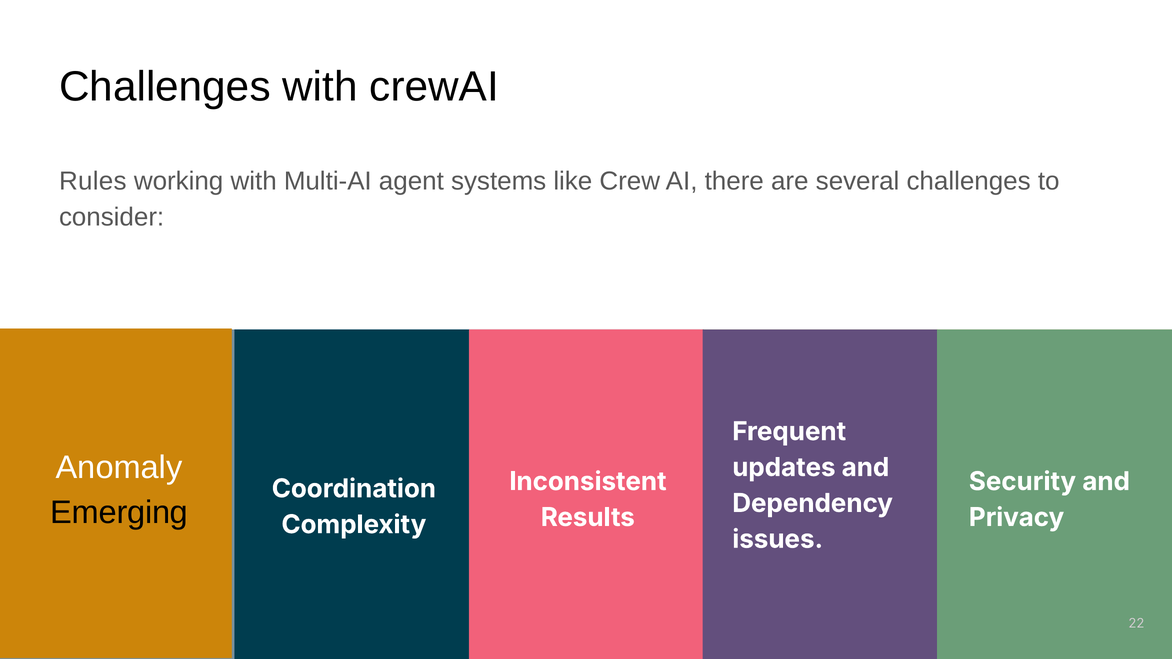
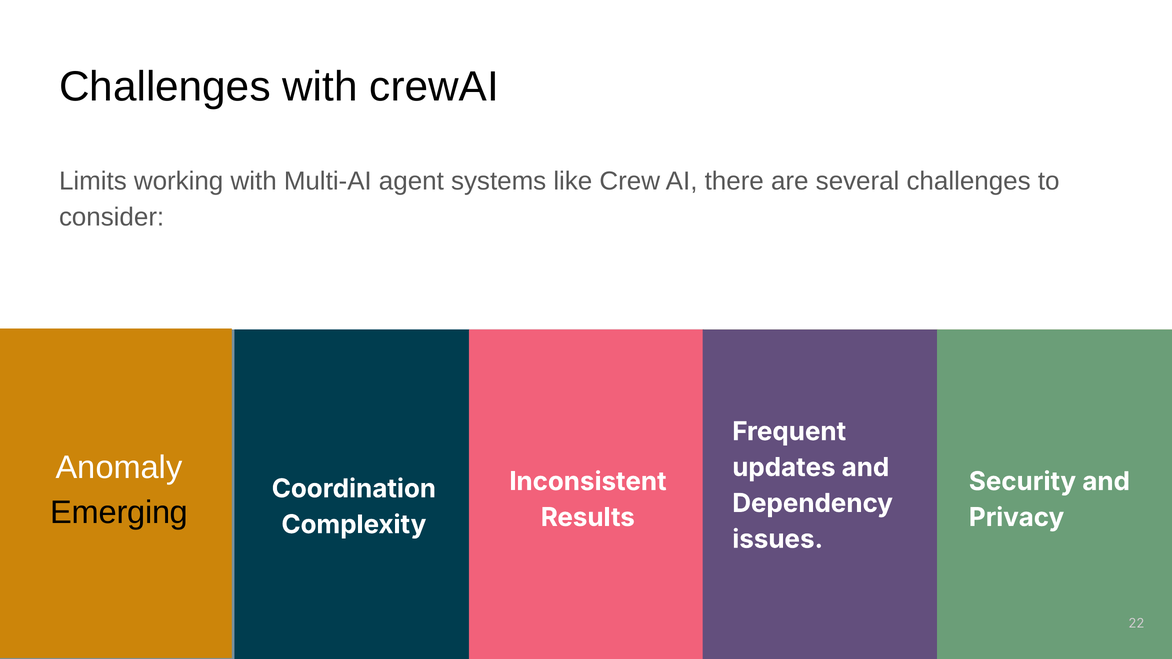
Rules: Rules -> Limits (93, 181)
